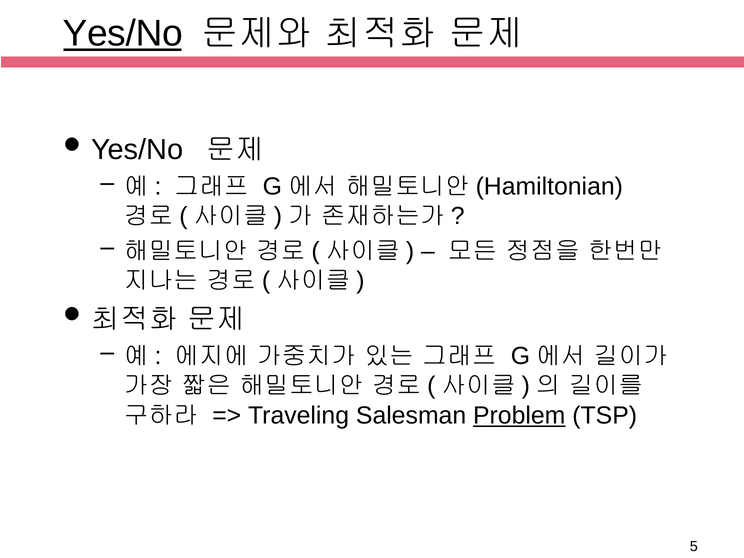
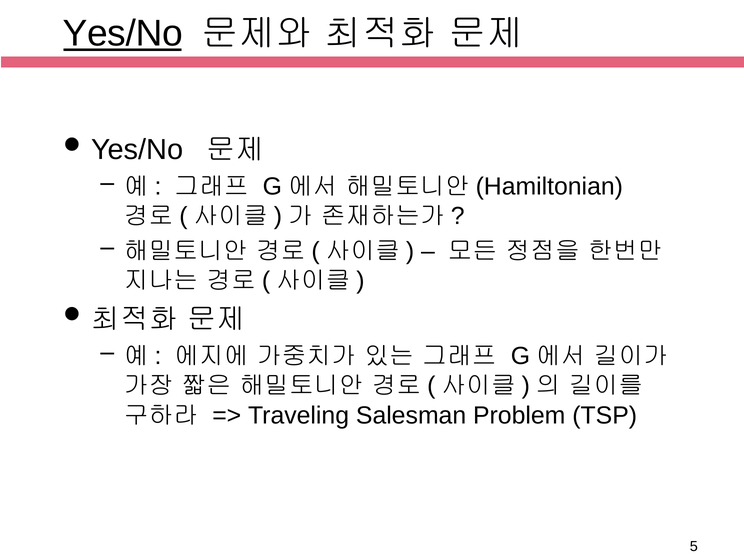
Problem underline: present -> none (519, 415)
